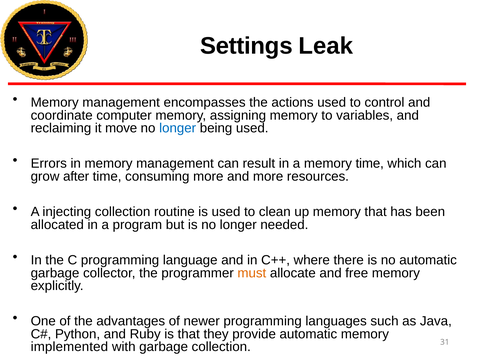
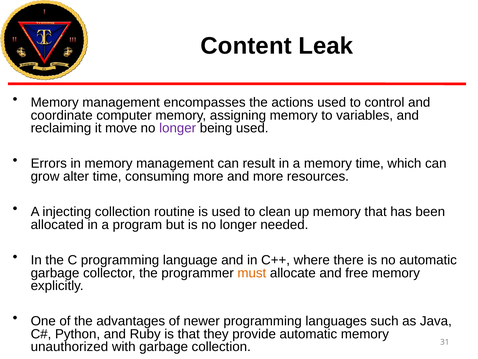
Settings: Settings -> Content (246, 46)
longer colour: blue -> purple (178, 128)
after: after -> alter (76, 176)
implemented: implemented -> unauthorized (69, 346)
